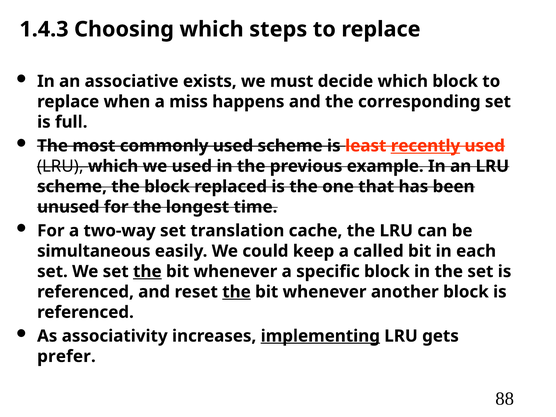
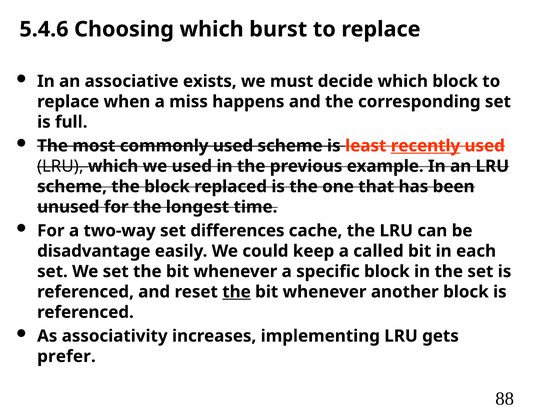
1.4.3: 1.4.3 -> 5.4.6 (44, 29)
steps: steps -> burst (278, 29)
translation: translation -> differences (237, 231)
simultaneous: simultaneous -> disadvantage (94, 251)
the underline: present -> none (147, 271)
implementing underline: present -> none (320, 336)
